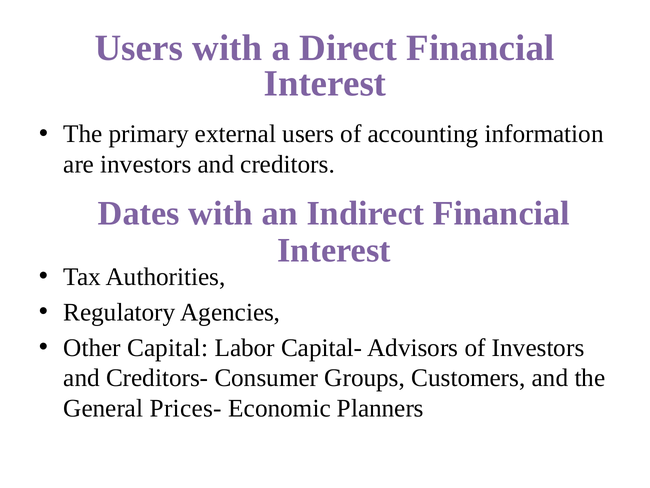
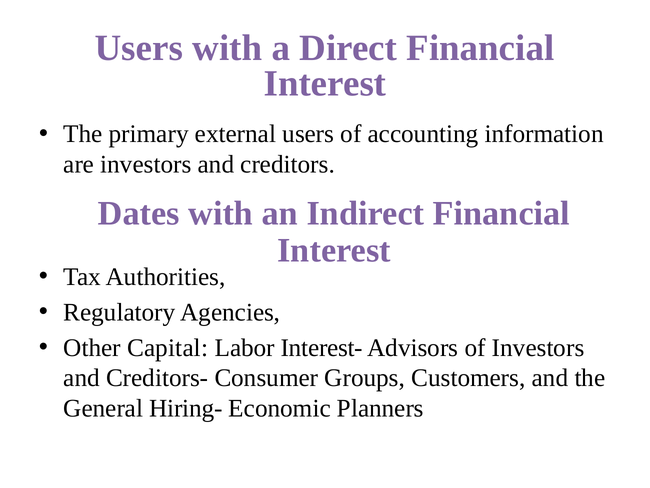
Capital-: Capital- -> Interest- (322, 347)
Prices-: Prices- -> Hiring- (186, 408)
